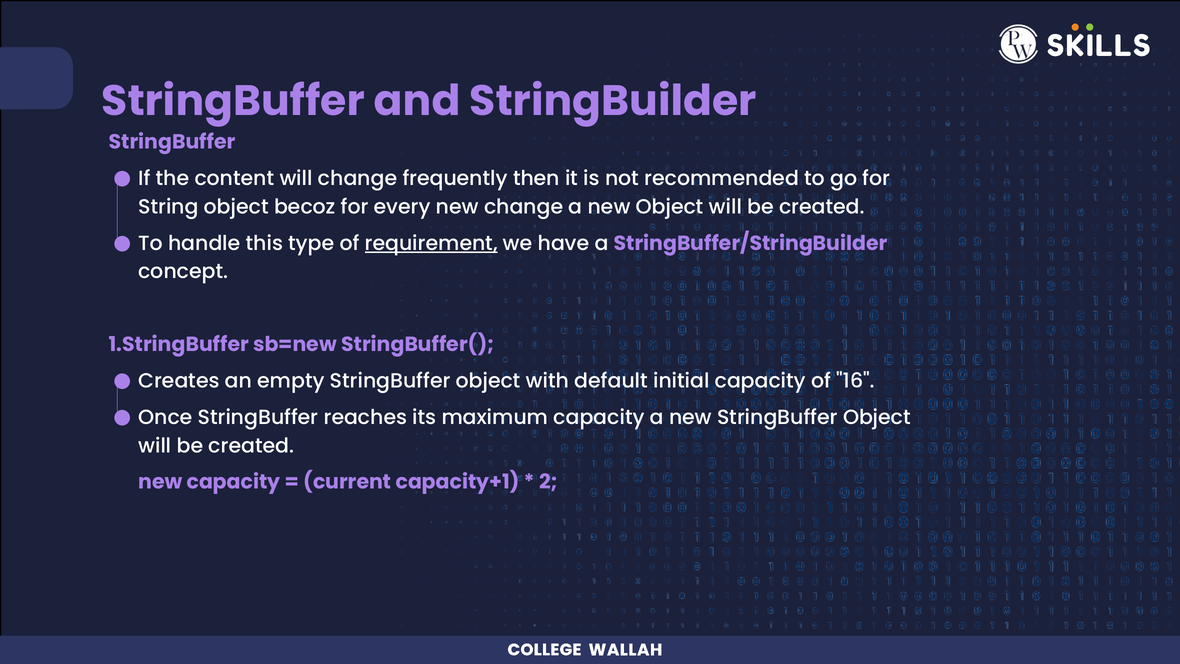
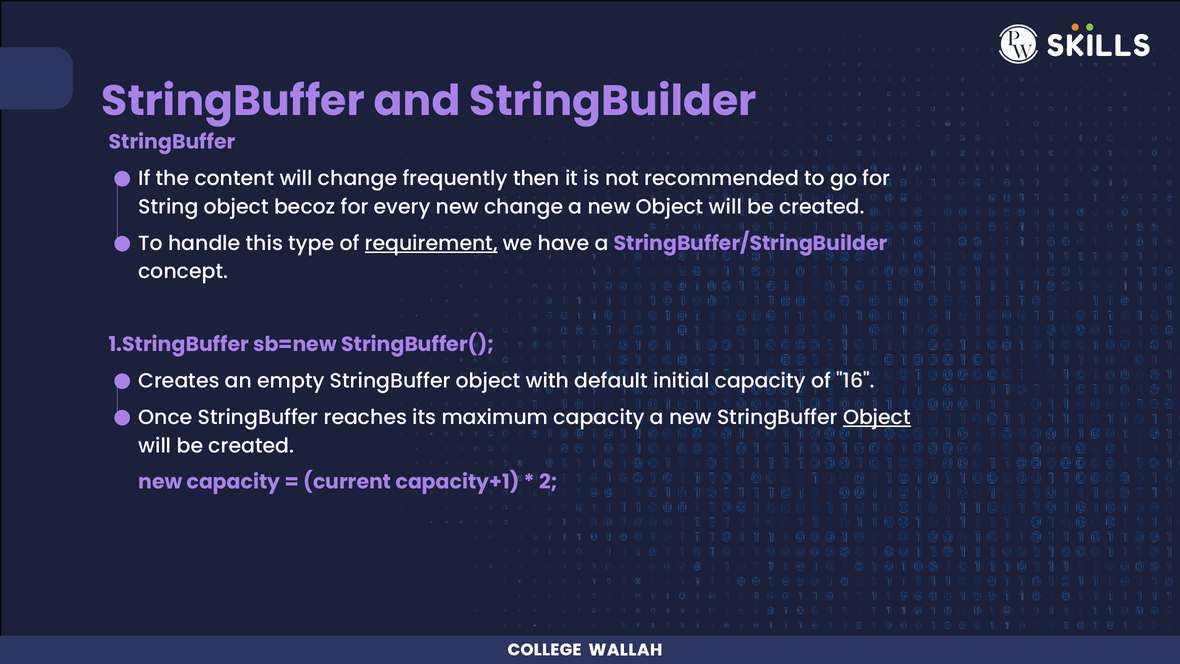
Object underline: none -> present (877, 417)
